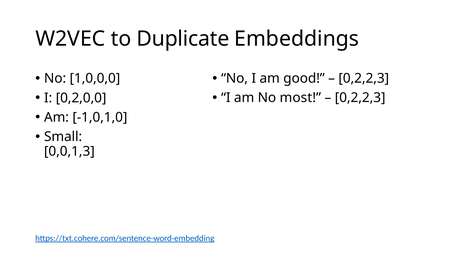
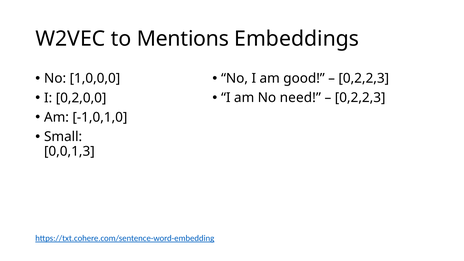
Duplicate: Duplicate -> Mentions (183, 39)
most: most -> need (300, 98)
